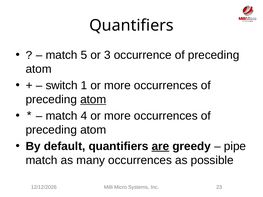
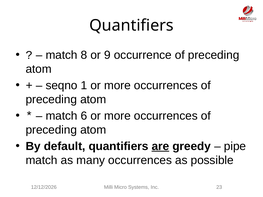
5: 5 -> 8 (84, 55)
3: 3 -> 9 (107, 55)
switch: switch -> seqno (62, 86)
atom underline: present -> none (93, 100)
4: 4 -> 6 (84, 116)
